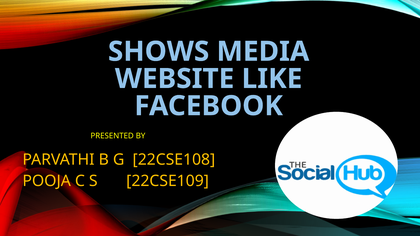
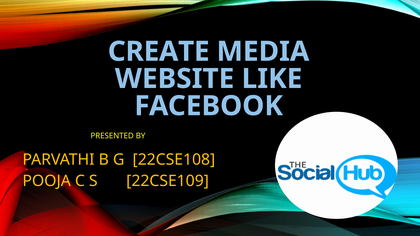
SHOWS: SHOWS -> CREATE (159, 52)
